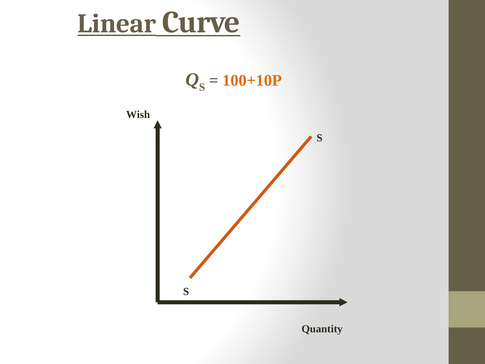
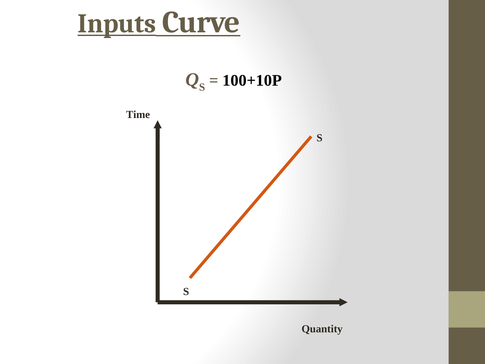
Linear: Linear -> Inputs (117, 24)
100+10P colour: orange -> black (252, 81)
Wish: Wish -> Time (138, 115)
